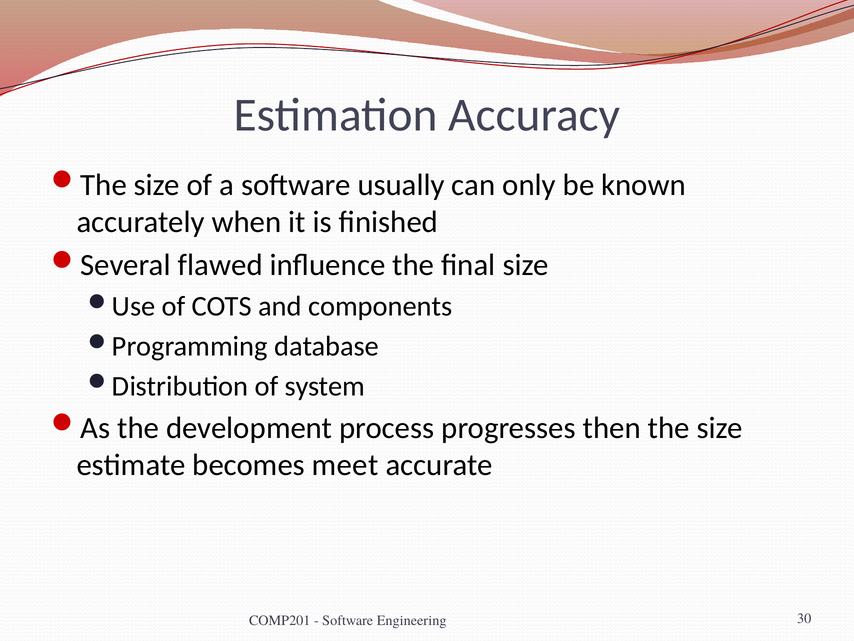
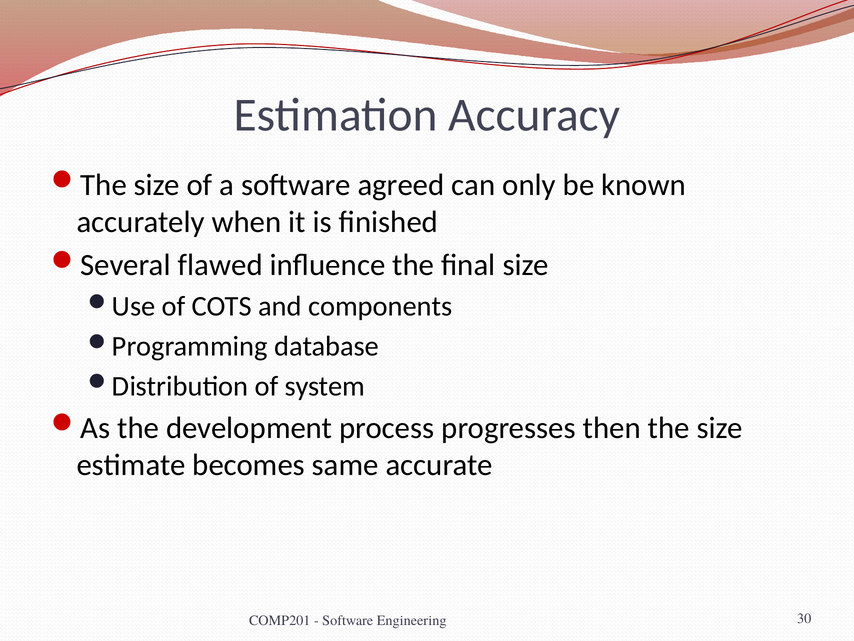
usually: usually -> agreed (401, 185)
meet: meet -> same (345, 465)
